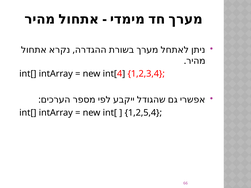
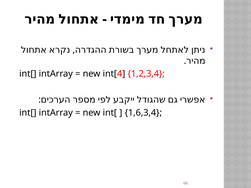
1,2,5,4: 1,2,5,4 -> 1,6,3,4 (143, 113)
